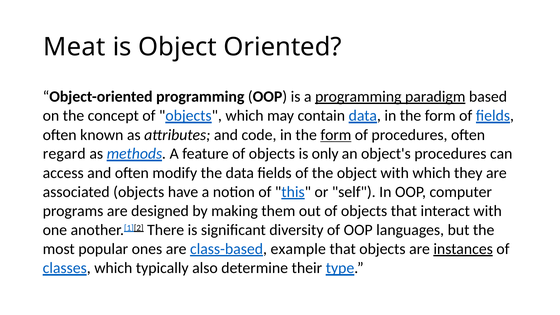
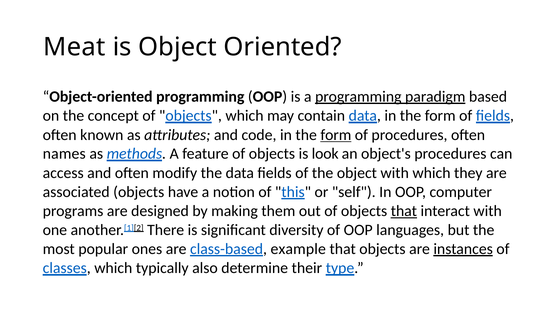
regard: regard -> names (64, 154)
only: only -> look (325, 154)
that underline: none -> present (404, 211)
